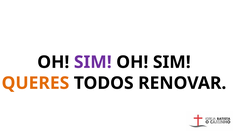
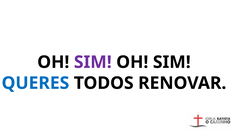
QUERES colour: orange -> blue (35, 83)
